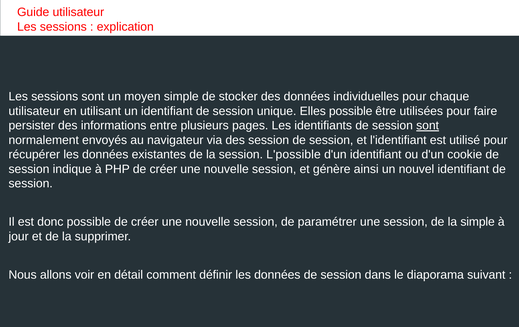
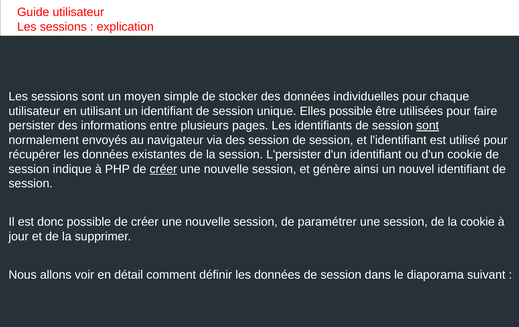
L'possible: L'possible -> L'persister (294, 155)
créer underline: none -> present (163, 169)
la simple: simple -> cookie (478, 222)
